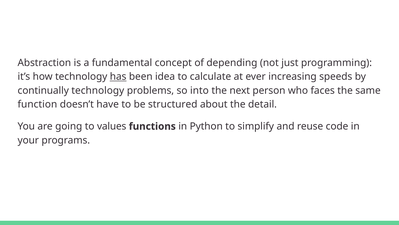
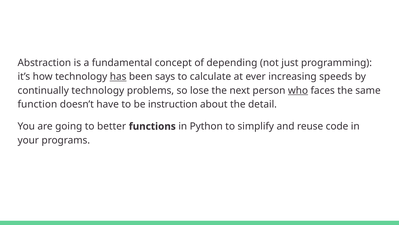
idea: idea -> says (165, 77)
into: into -> lose (199, 90)
who underline: none -> present (298, 90)
structured: structured -> instruction (173, 104)
values: values -> better (112, 126)
